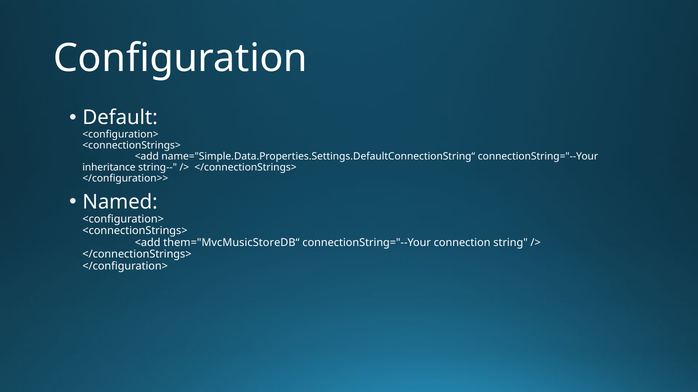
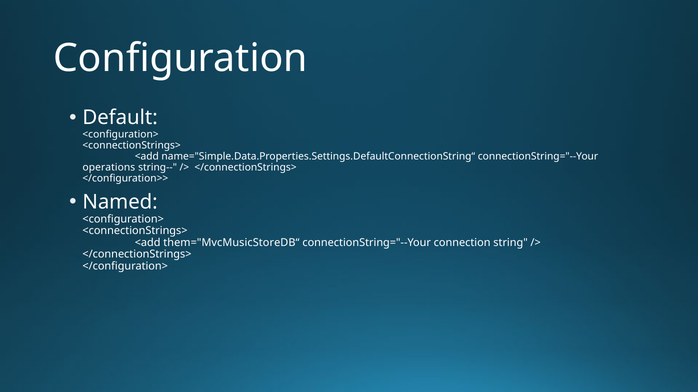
inheritance: inheritance -> operations (109, 168)
